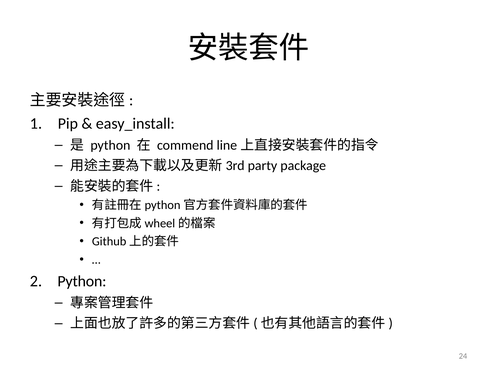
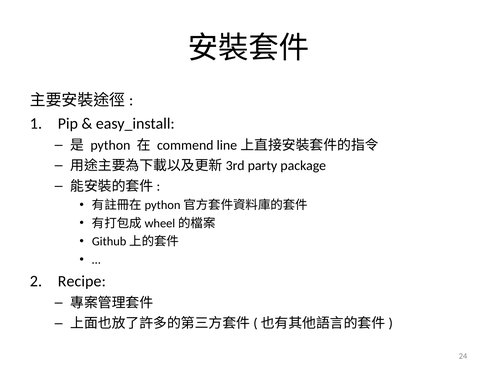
Python: Python -> Recipe (82, 281)
